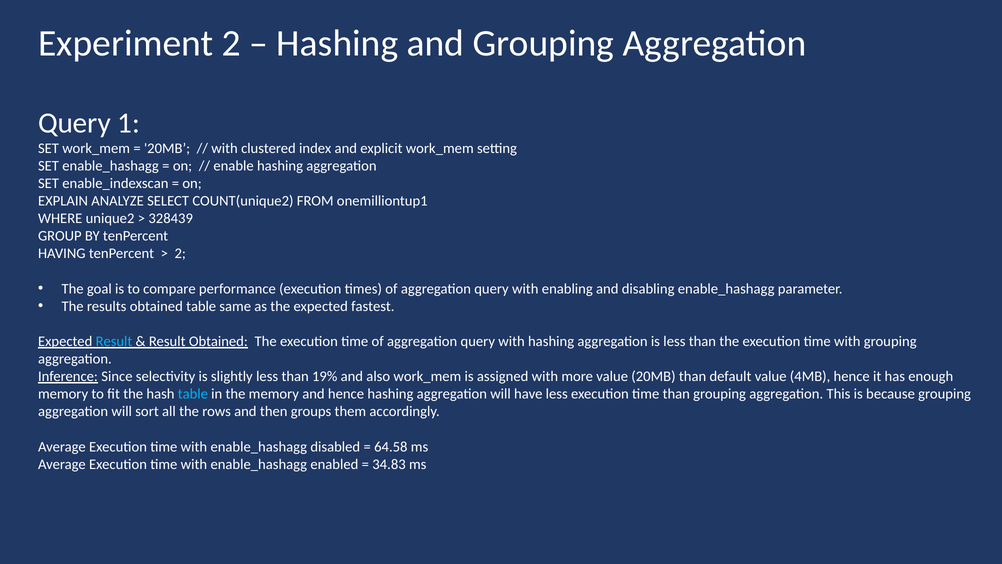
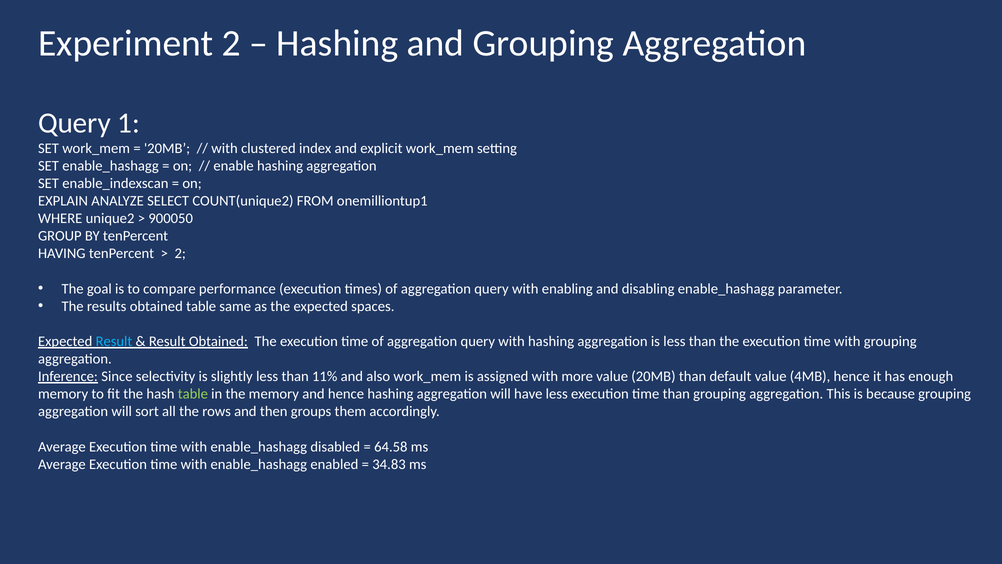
328439: 328439 -> 900050 (171, 218)
fastest: fastest -> spaces (373, 306)
19%: 19% -> 11% (325, 376)
table colour: light blue -> light green (193, 394)
